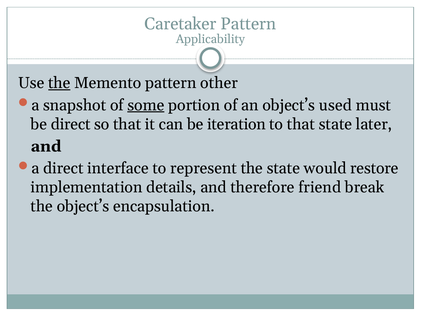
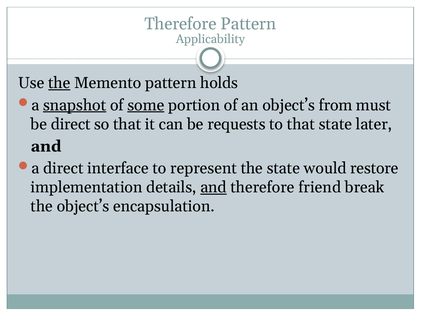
Caretaker: Caretaker -> Therefore (180, 24)
other: other -> holds (219, 83)
snapshot underline: none -> present (75, 105)
used: used -> from (335, 105)
iteration: iteration -> requests (236, 124)
and underline: none -> present (214, 187)
